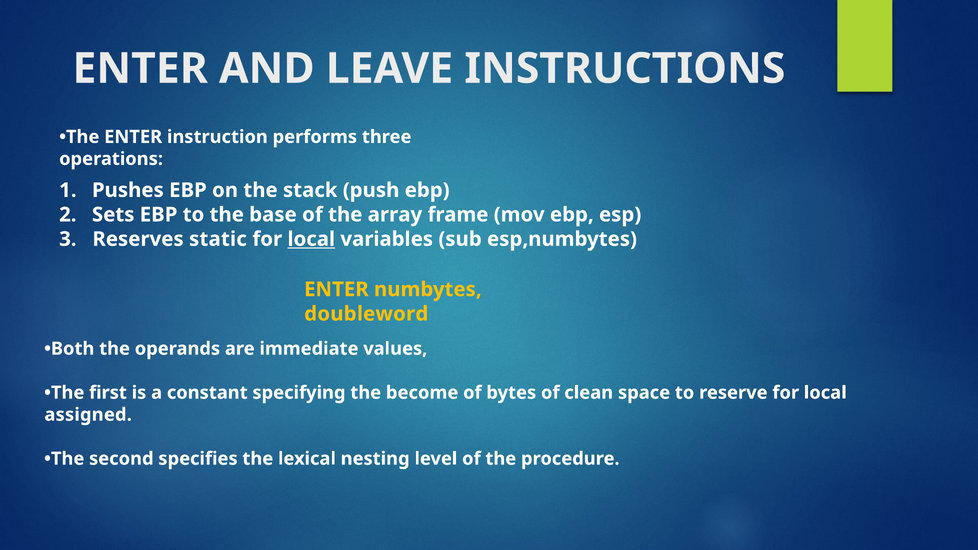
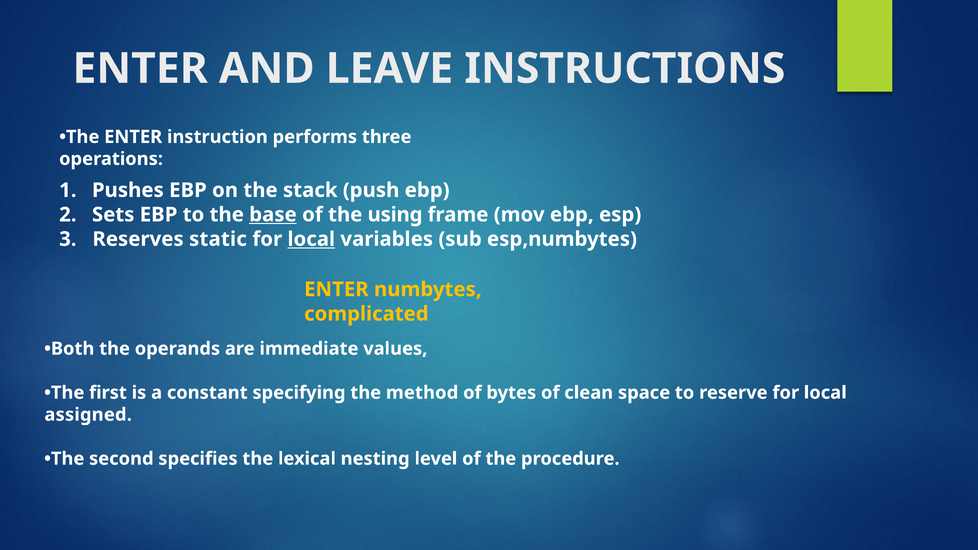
base underline: none -> present (273, 215)
array: array -> using (395, 215)
doubleword: doubleword -> complicated (366, 314)
become: become -> method (422, 393)
